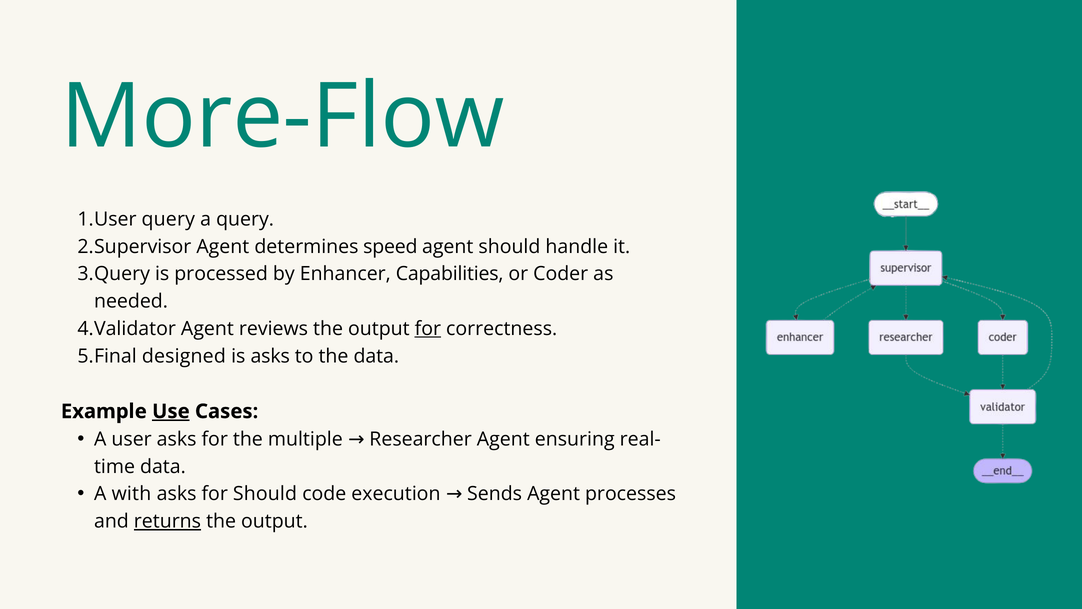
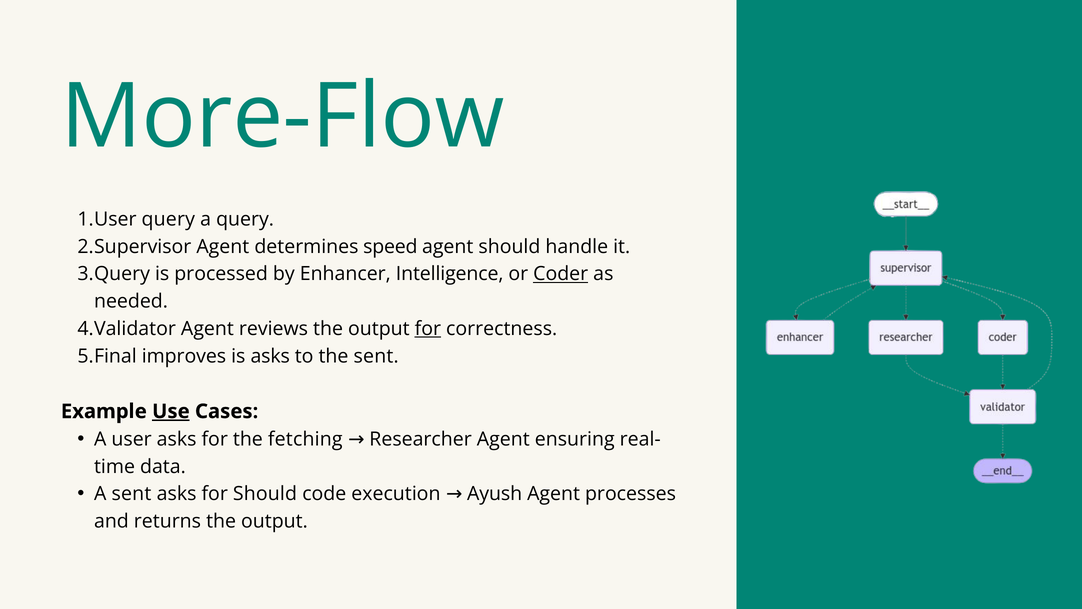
Capabilities: Capabilities -> Intelligence (450, 274)
Coder underline: none -> present (561, 274)
designed: designed -> improves (184, 356)
the data: data -> sent (376, 356)
multiple: multiple -> fetching (305, 439)
A with: with -> sent (131, 494)
Sends: Sends -> Ayush (495, 494)
returns underline: present -> none (167, 521)
